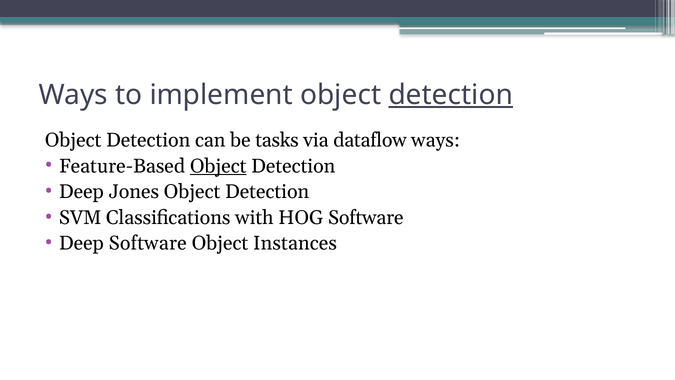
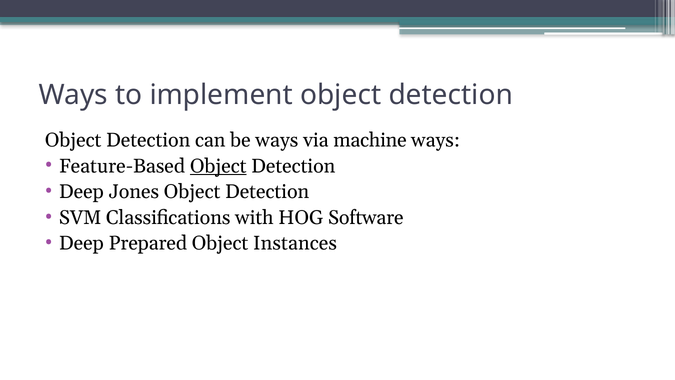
detection underline: present -> none (451, 95)
be tasks: tasks -> ways (277, 140)
dataflow: dataflow -> machine (370, 140)
Deep Software: Software -> Prepared (148, 243)
